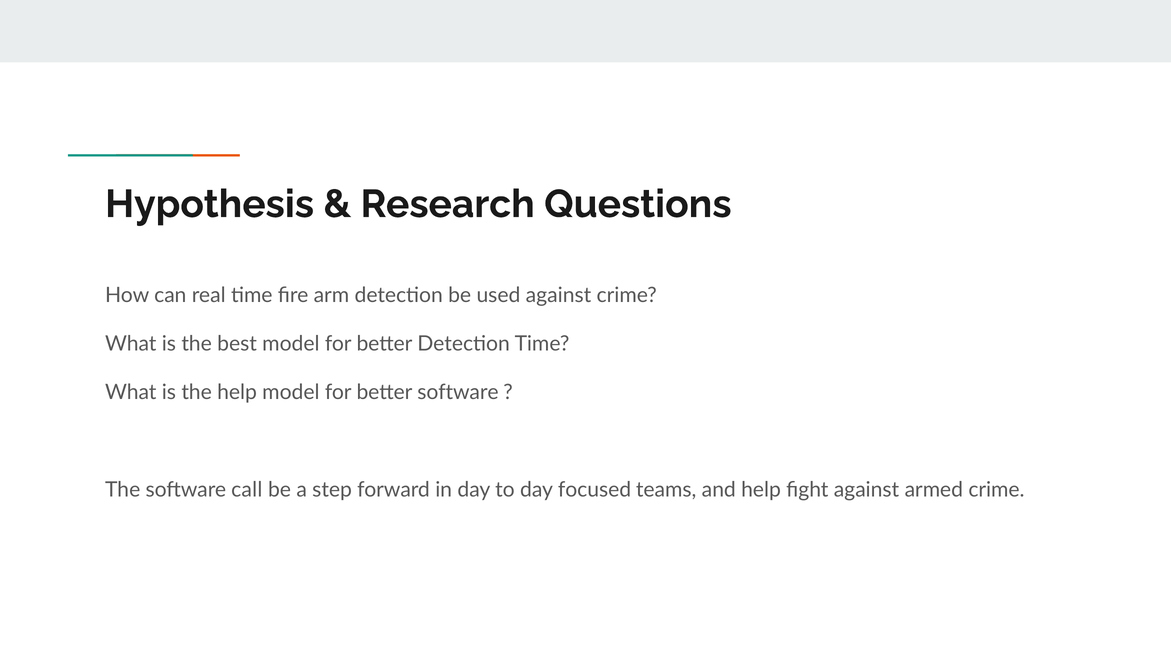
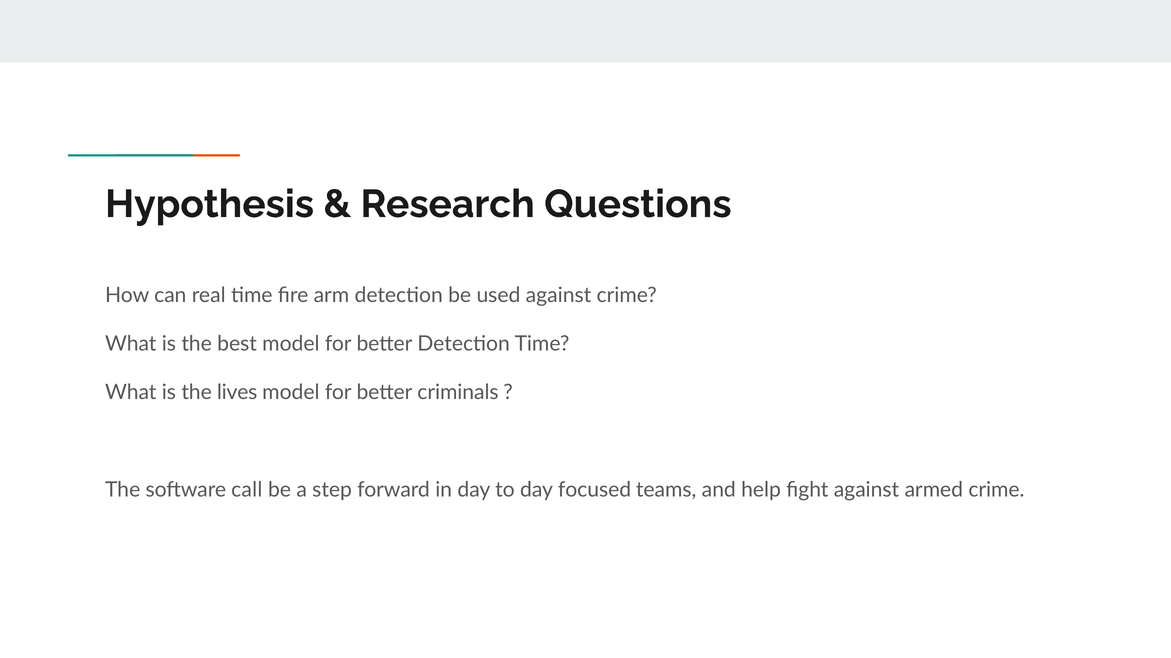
the help: help -> lives (237, 393)
better software: software -> criminals (458, 393)
